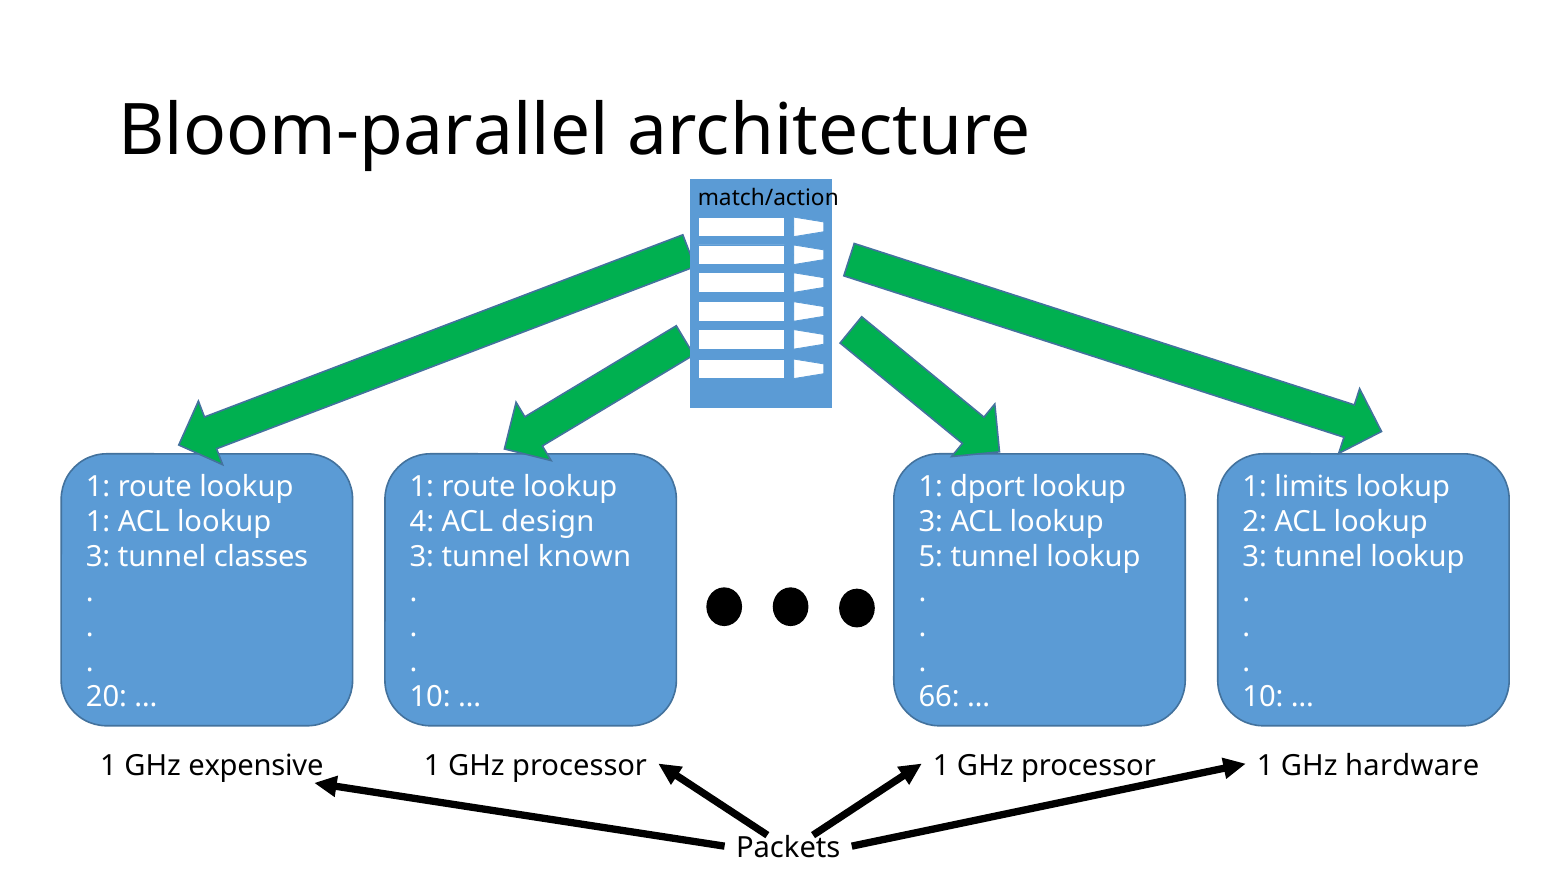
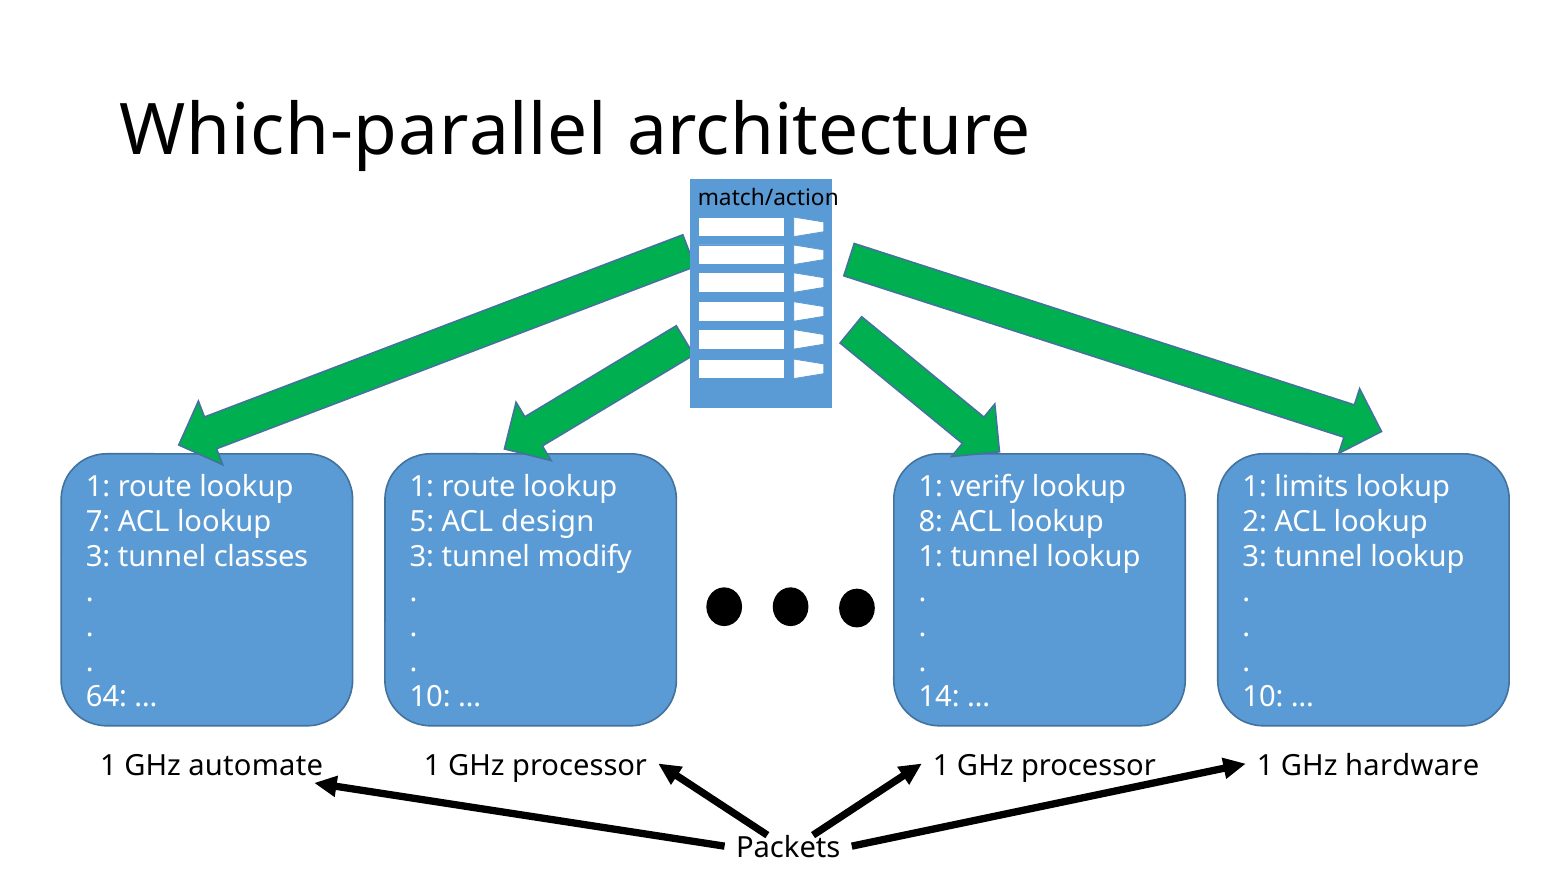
Bloom-parallel: Bloom-parallel -> Which-parallel (364, 131)
dport: dport -> verify (988, 487)
1: 1 -> 7 (98, 522)
4: 4 -> 5 (422, 522)
3: 3 -> 8 (931, 522)
known: known -> modify (585, 557)
5: 5 -> 1 (931, 557)
20: 20 -> 64 (106, 697)
66: 66 -> 14 (939, 697)
expensive: expensive -> automate (256, 766)
